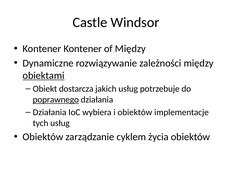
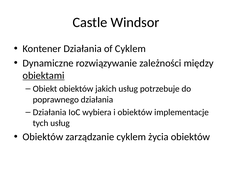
Kontener Kontener: Kontener -> Działania (83, 49)
of Między: Między -> Cyklem (130, 49)
Obiekt dostarcza: dostarcza -> obiektów (76, 89)
poprawnego underline: present -> none (56, 100)
